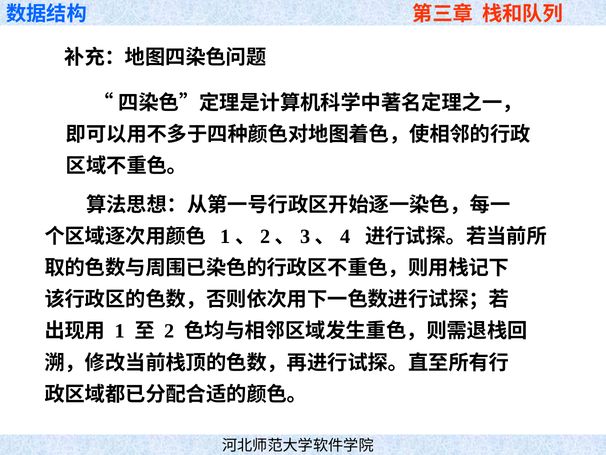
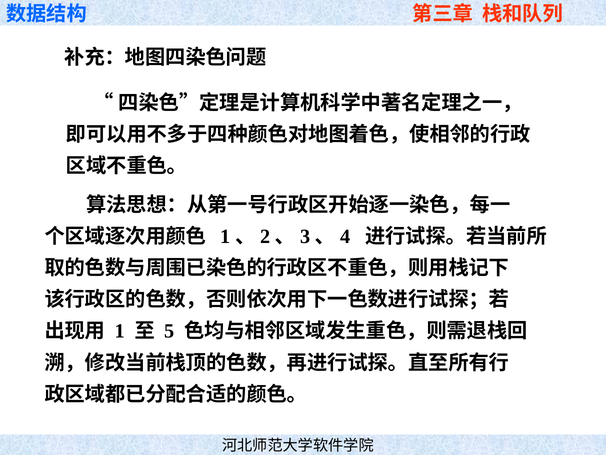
2: 2 -> 5 (169, 331)
